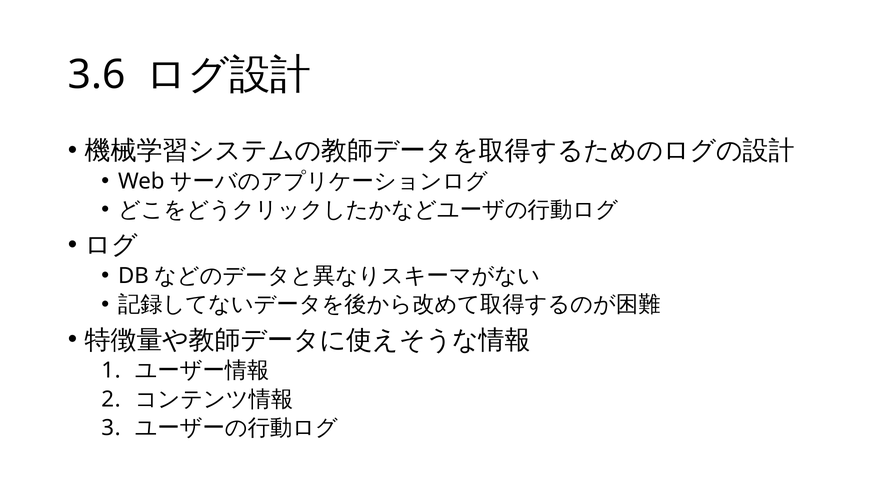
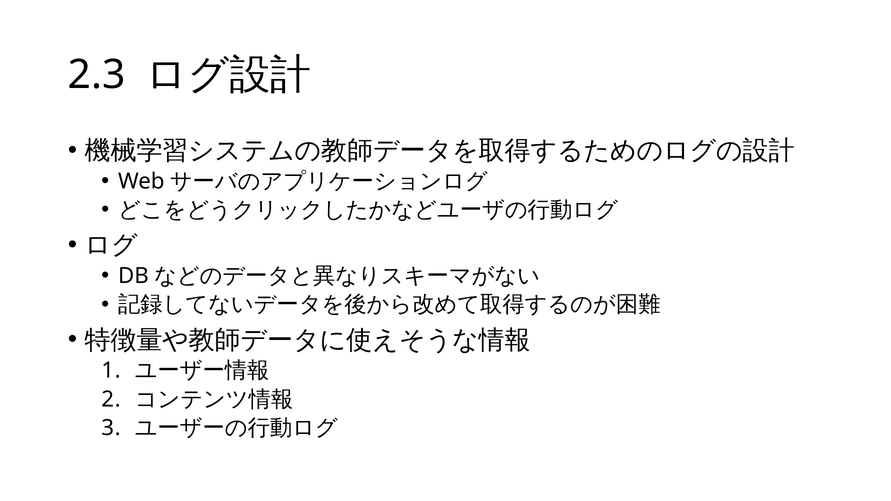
3.6: 3.6 -> 2.3 (97, 75)
